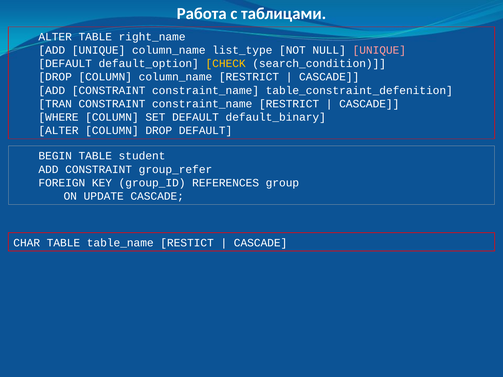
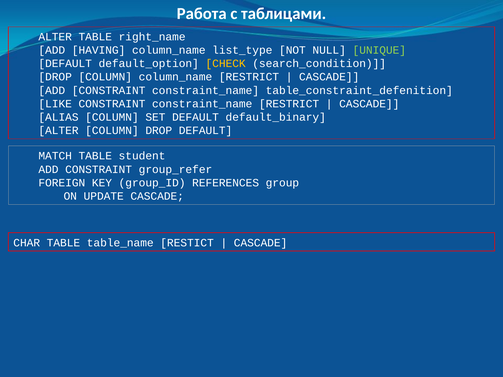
ADD UNIQUE: UNIQUE -> HAVING (99, 50)
UNIQUE colour: pink -> light green (379, 50)
TRAN: TRAN -> LIKE (55, 104)
WHERE: WHERE -> ALIAS (59, 117)
BEGIN: BEGIN -> MATCH (55, 156)
